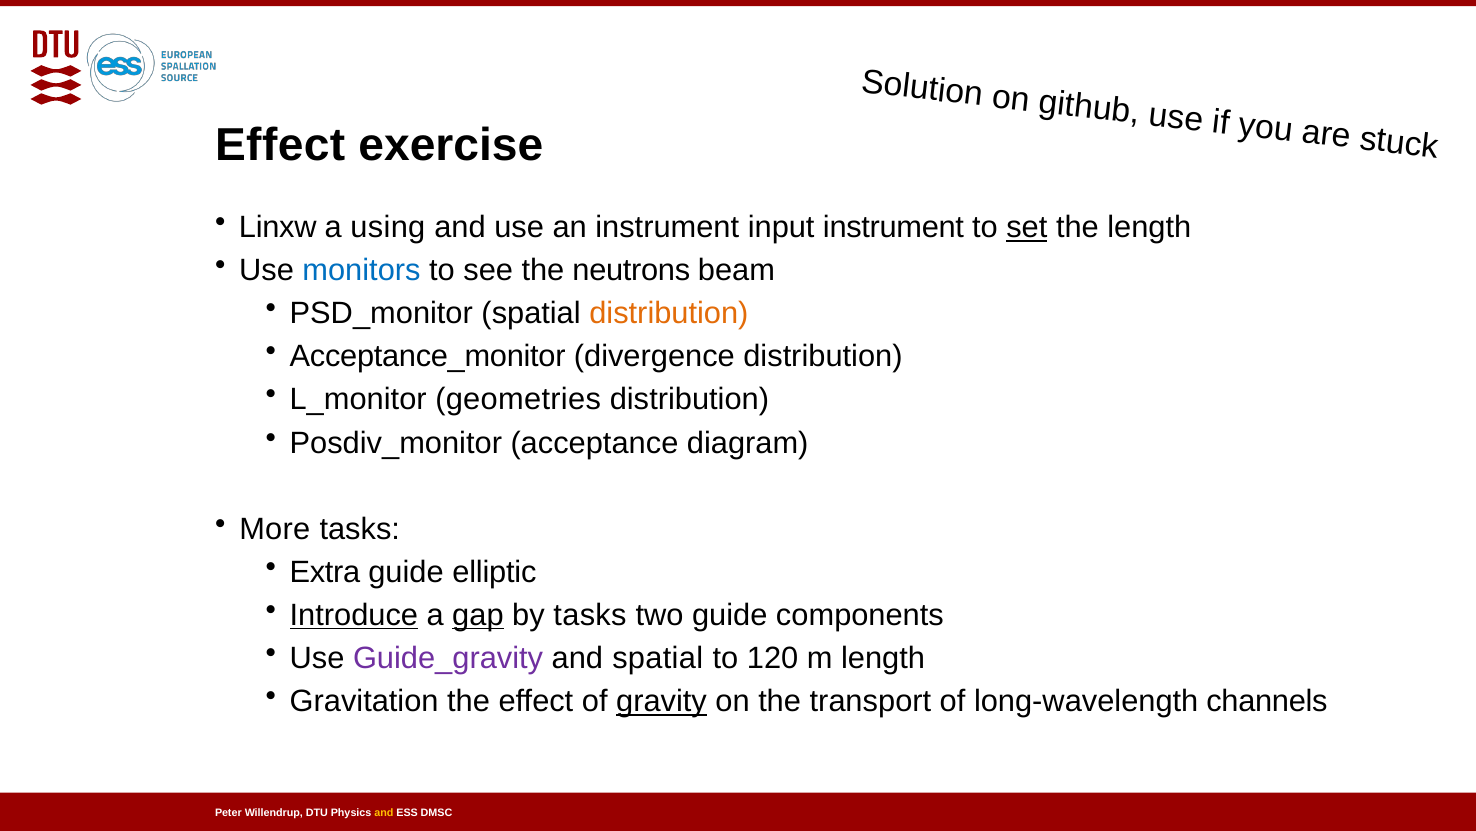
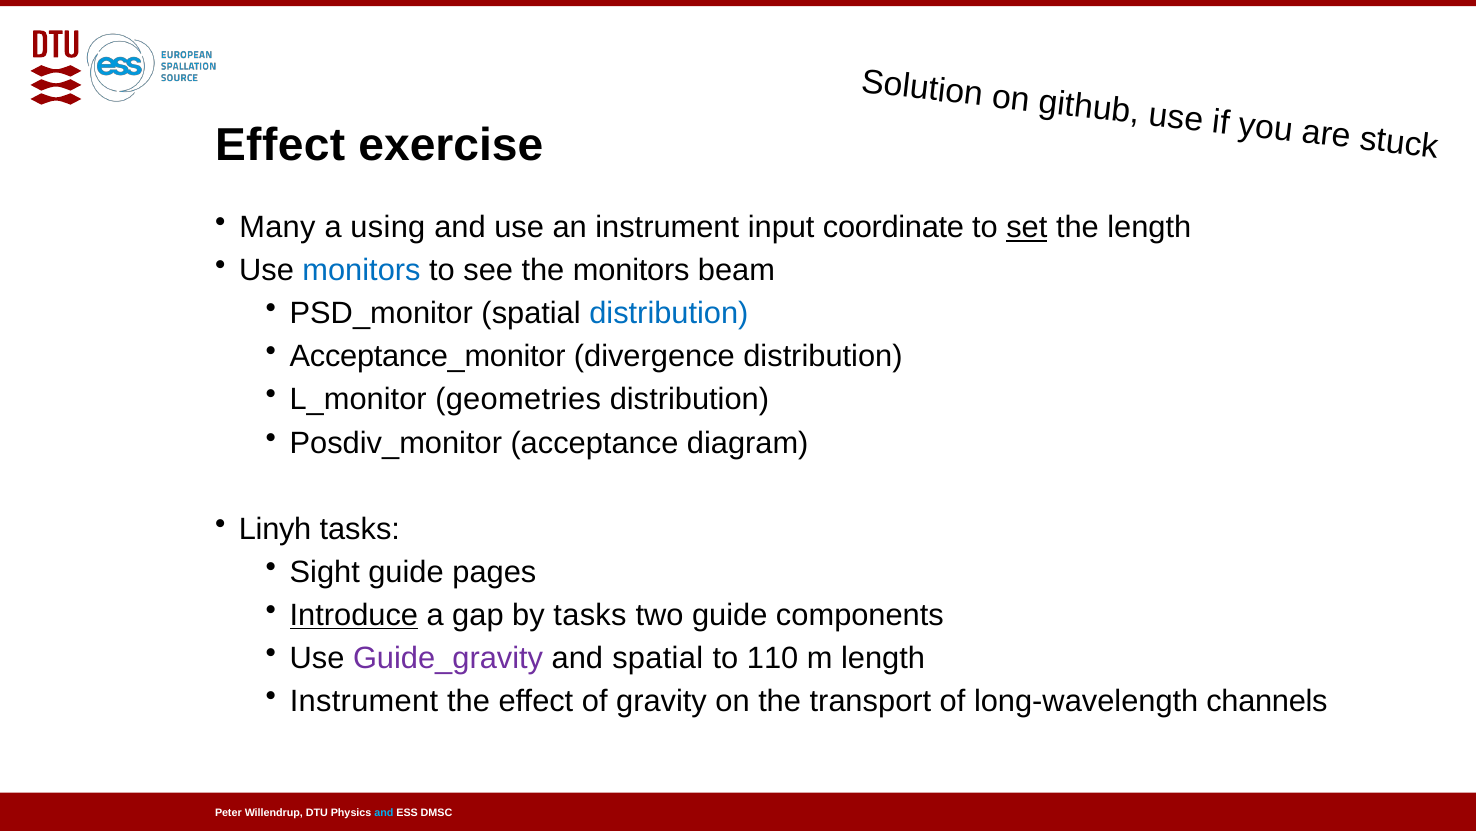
Linxw: Linxw -> Many (277, 227)
input instrument: instrument -> coordinate (893, 227)
the neutrons: neutrons -> monitors (631, 271)
distribution colour: orange -> blue (669, 314)
More: More -> Linyh (275, 529)
Extra: Extra -> Sight (325, 572)
elliptic: elliptic -> pages (494, 572)
gap underline: present -> none (478, 615)
120: 120 -> 110 (773, 658)
Gravitation: Gravitation -> Instrument (364, 702)
gravity underline: present -> none (662, 702)
and colour: yellow -> light blue (384, 813)
